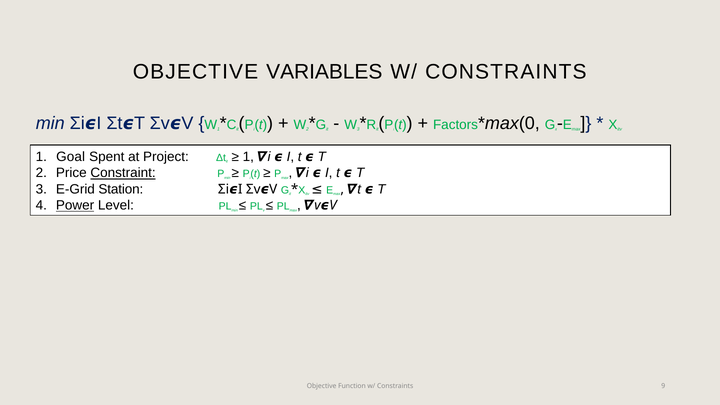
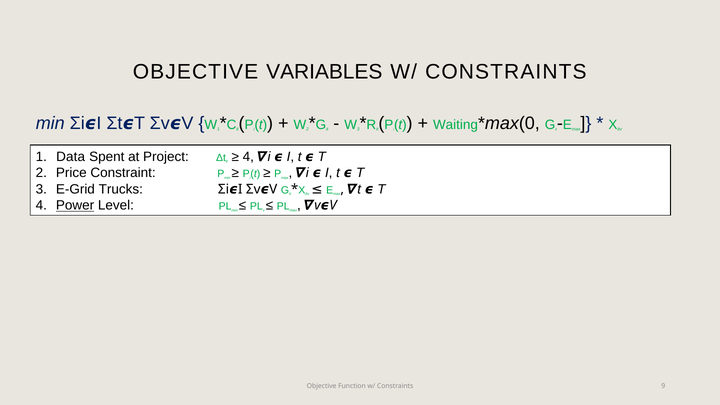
Factors: Factors -> Waiting (456, 125)
Goal: Goal -> Data (71, 157)
1: 1 -> 4 (248, 157)
Constraint underline: present -> none (123, 173)
Station: Station -> Trucks (121, 189)
